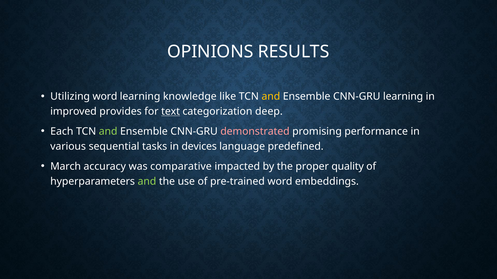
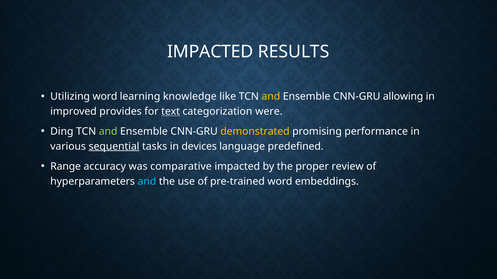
OPINIONS: OPINIONS -> IMPACTED (210, 52)
CNN-GRU learning: learning -> allowing (403, 97)
deep: deep -> were (269, 112)
Each: Each -> Ding (62, 132)
demonstrated colour: pink -> yellow (255, 132)
sequential underline: none -> present (114, 147)
March: March -> Range (66, 167)
quality: quality -> review (348, 167)
and colour: light green -> light blue (147, 182)
